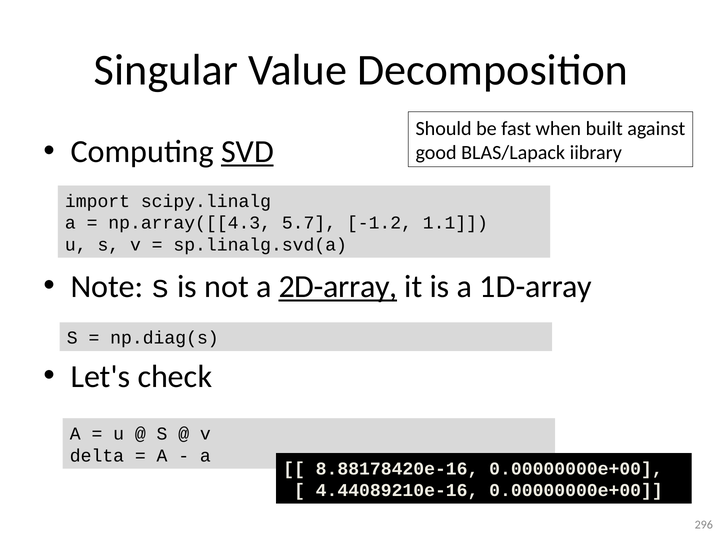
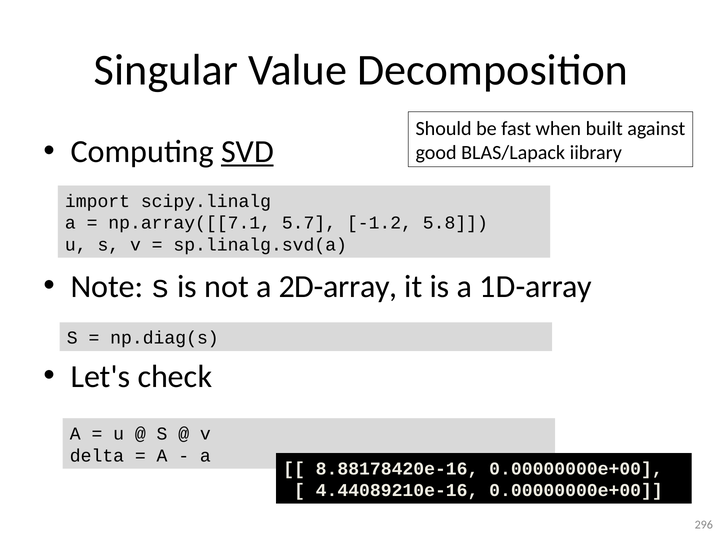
np.array([[4.3: np.array([[4.3 -> np.array([[7.1 (190, 223)
1.1: 1.1 -> 5.8 (455, 223)
2D-array underline: present -> none (338, 287)
